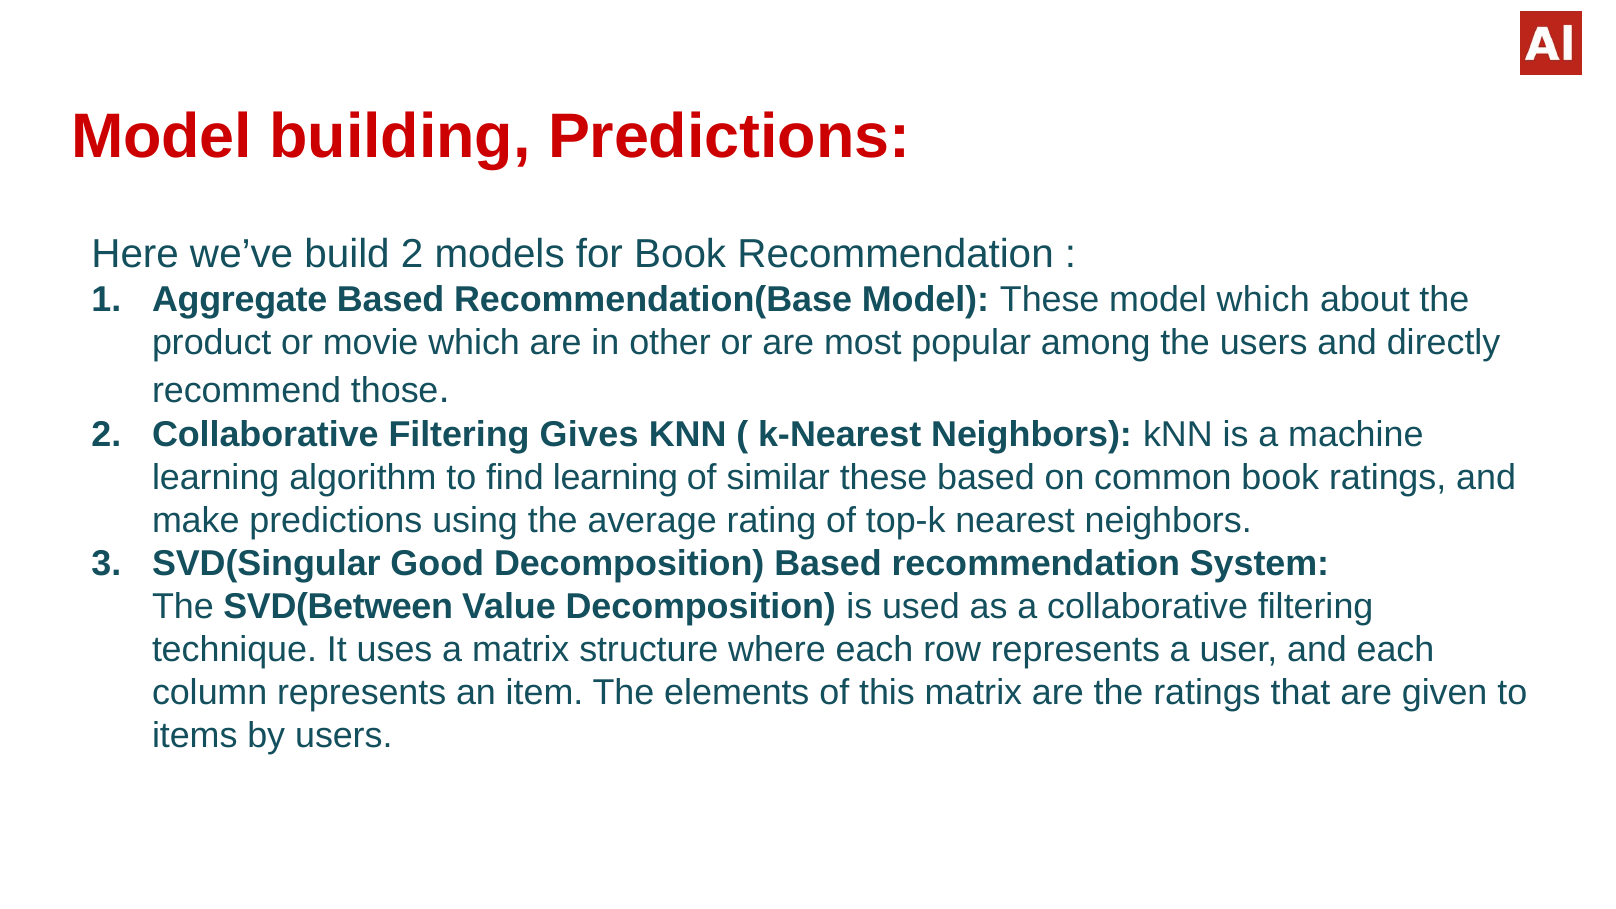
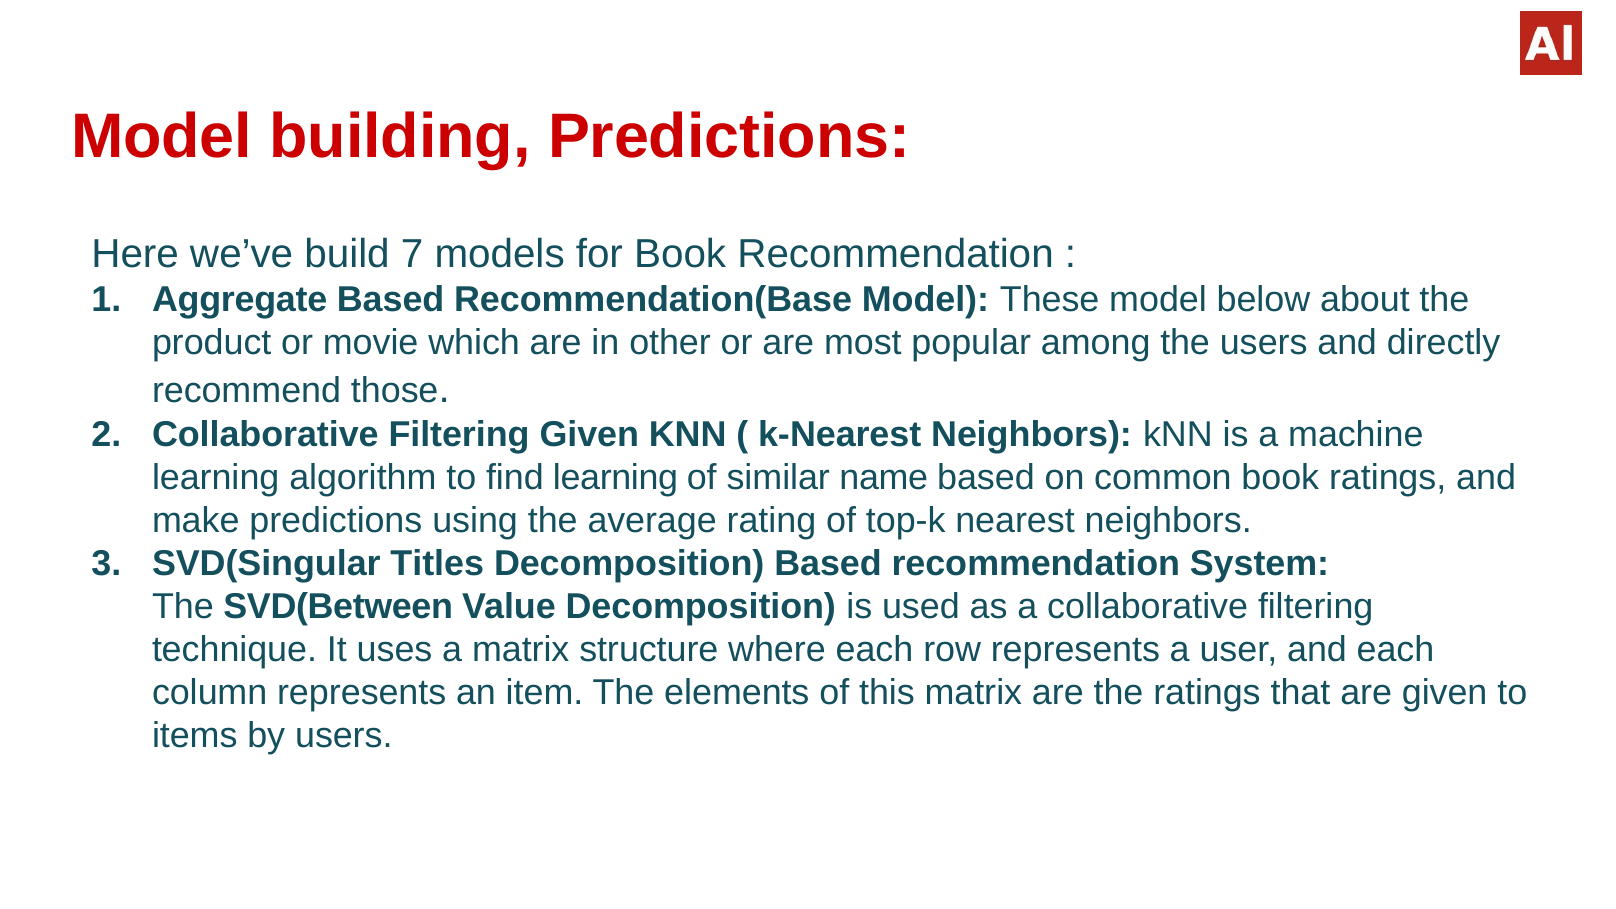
build 2: 2 -> 7 (412, 254)
model which: which -> below (1263, 300)
Filtering Gives: Gives -> Given (589, 434)
similar these: these -> name (884, 477)
Good: Good -> Titles (437, 563)
